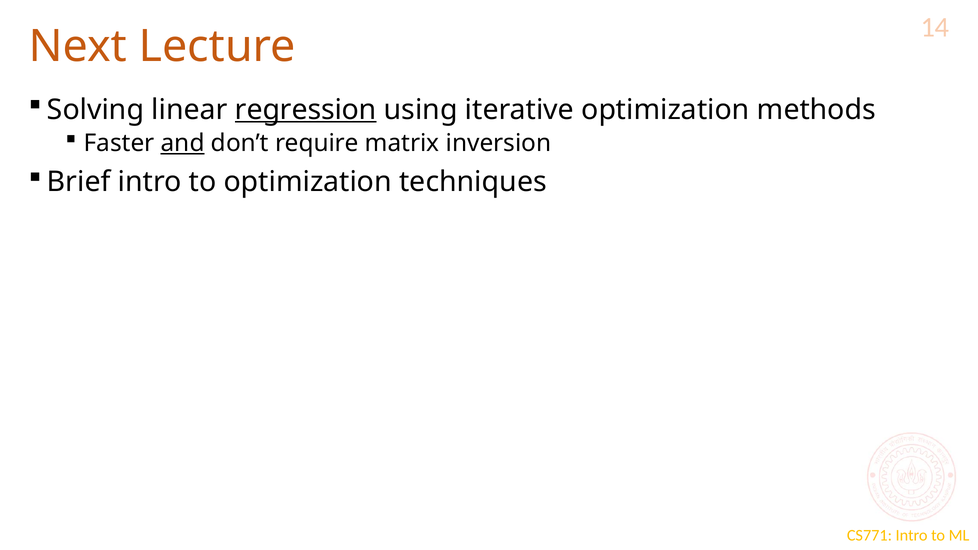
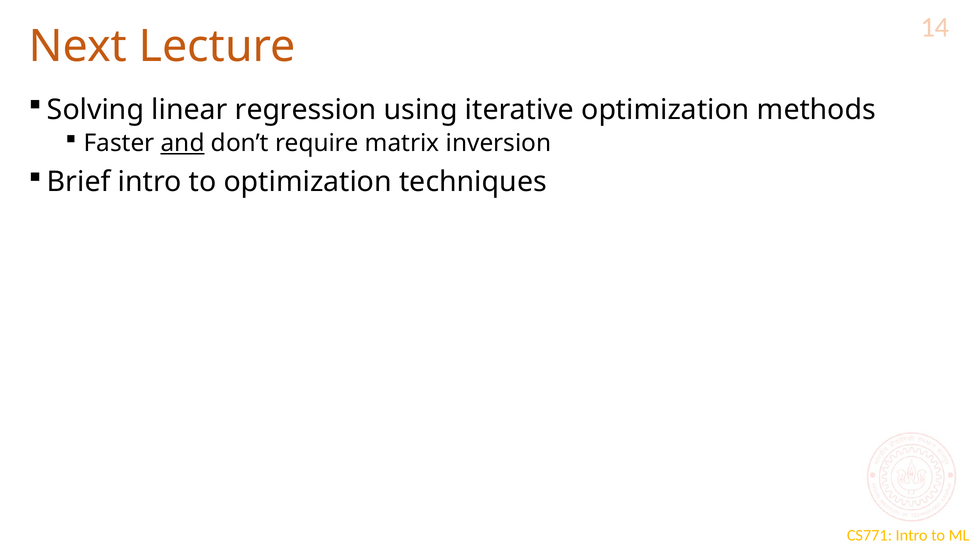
regression underline: present -> none (306, 110)
